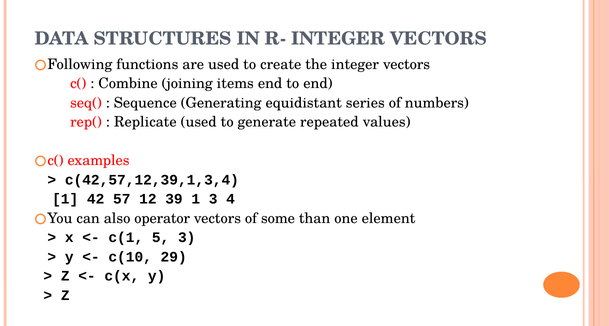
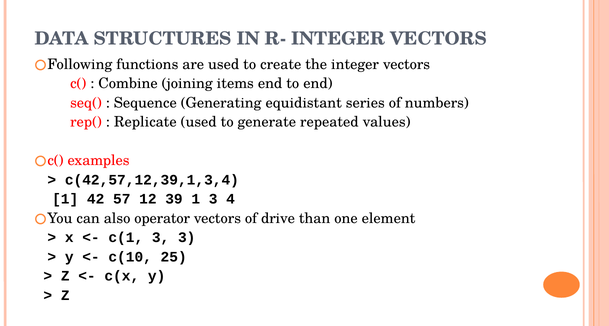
some: some -> drive (278, 219)
c(1 5: 5 -> 3 (161, 238)
29: 29 -> 25 (174, 257)
